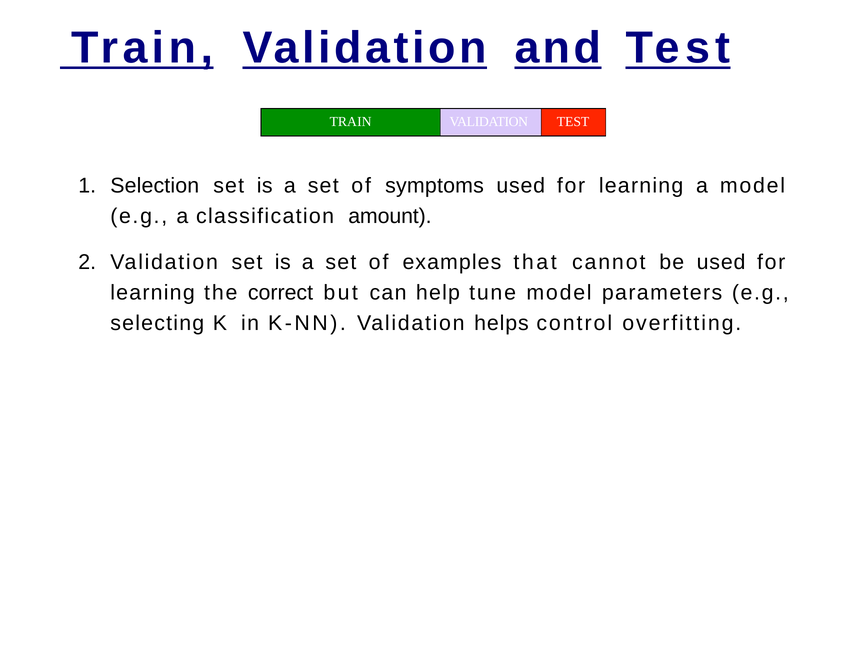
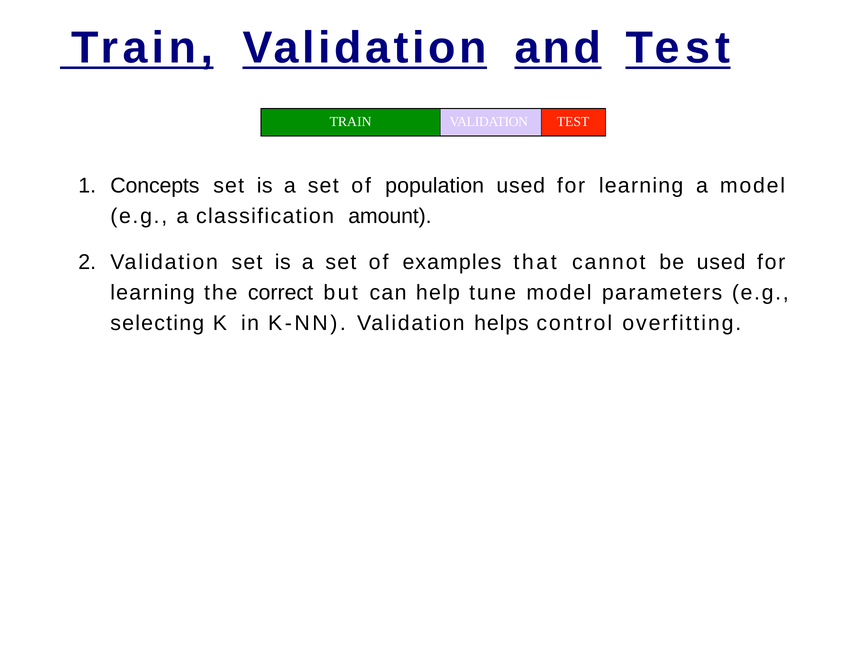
Selection: Selection -> Concepts (155, 186)
symptoms: symptoms -> population (435, 186)
